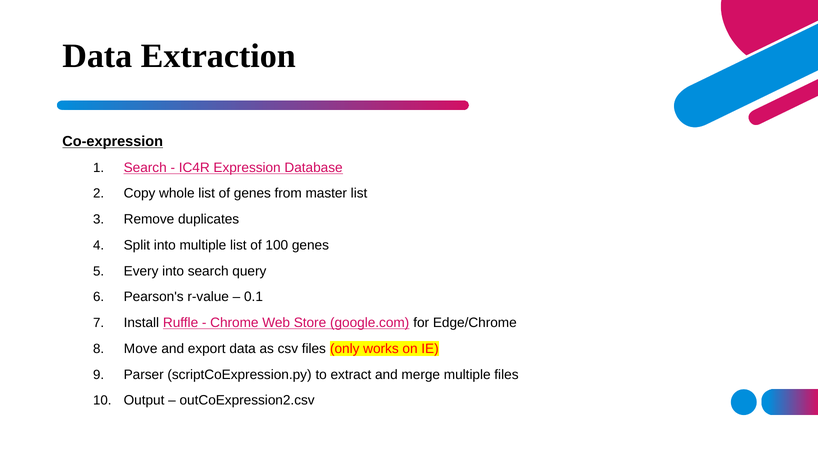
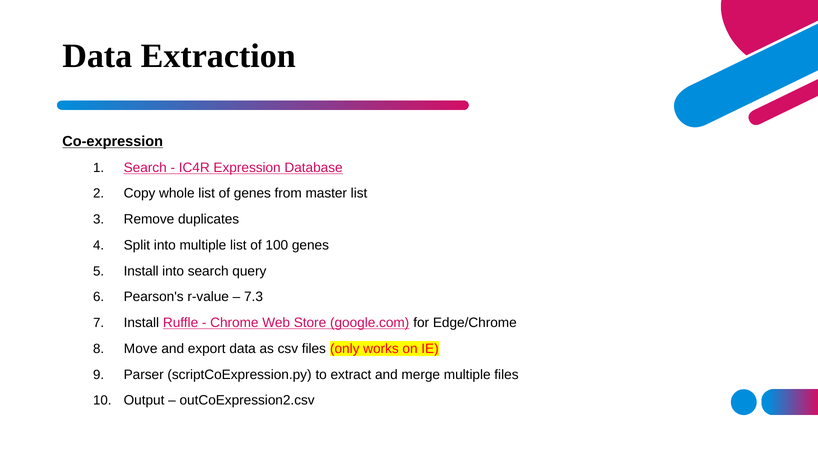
Every: Every -> Install (141, 271)
0.1: 0.1 -> 7.3 (253, 297)
